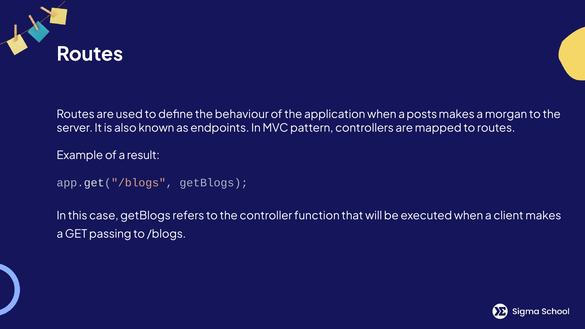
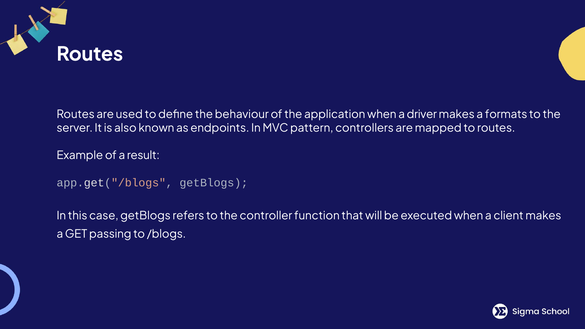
posts: posts -> driver (422, 115)
morgan: morgan -> formats (506, 115)
